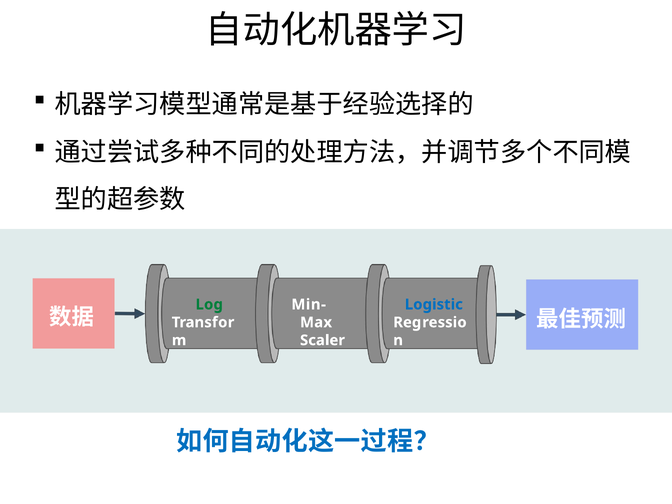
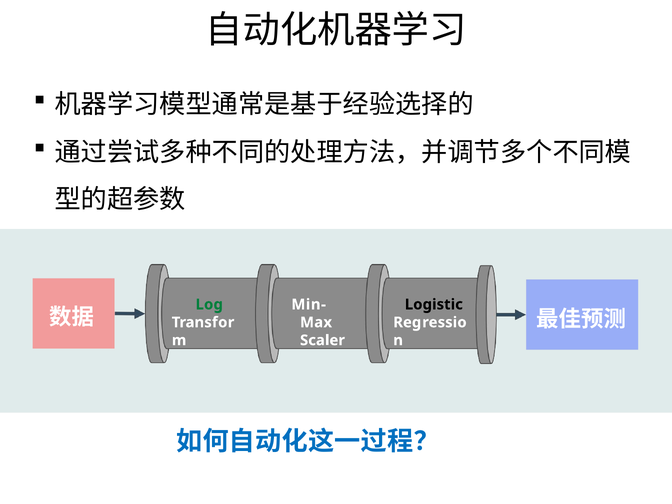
Logistic colour: blue -> black (434, 304)
